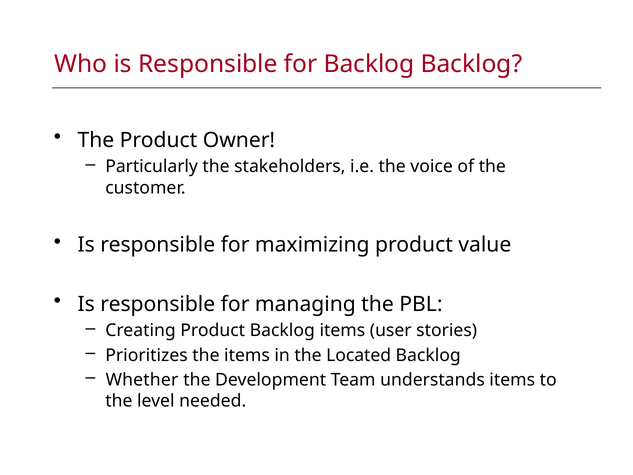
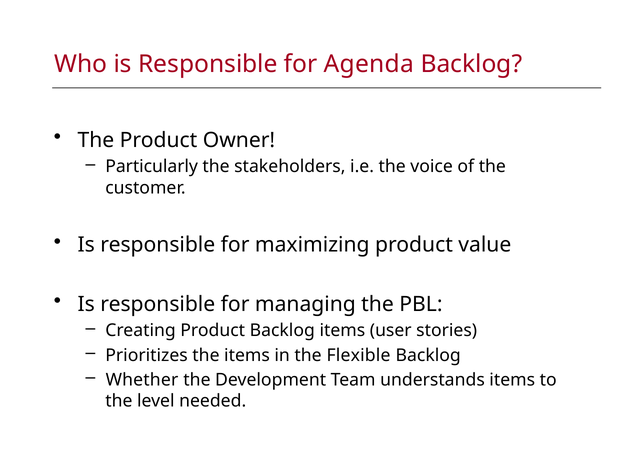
for Backlog: Backlog -> Agenda (369, 64)
Located: Located -> Flexible (359, 355)
